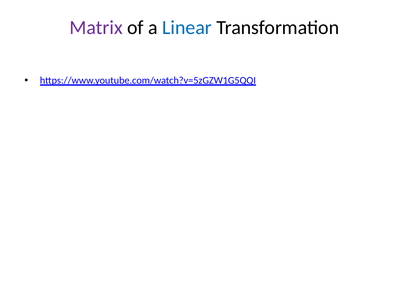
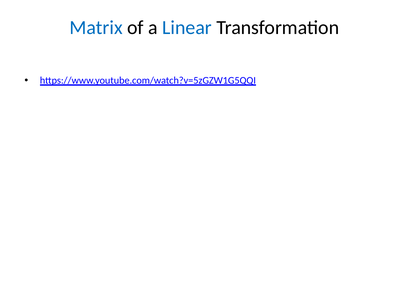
Matrix colour: purple -> blue (96, 28)
